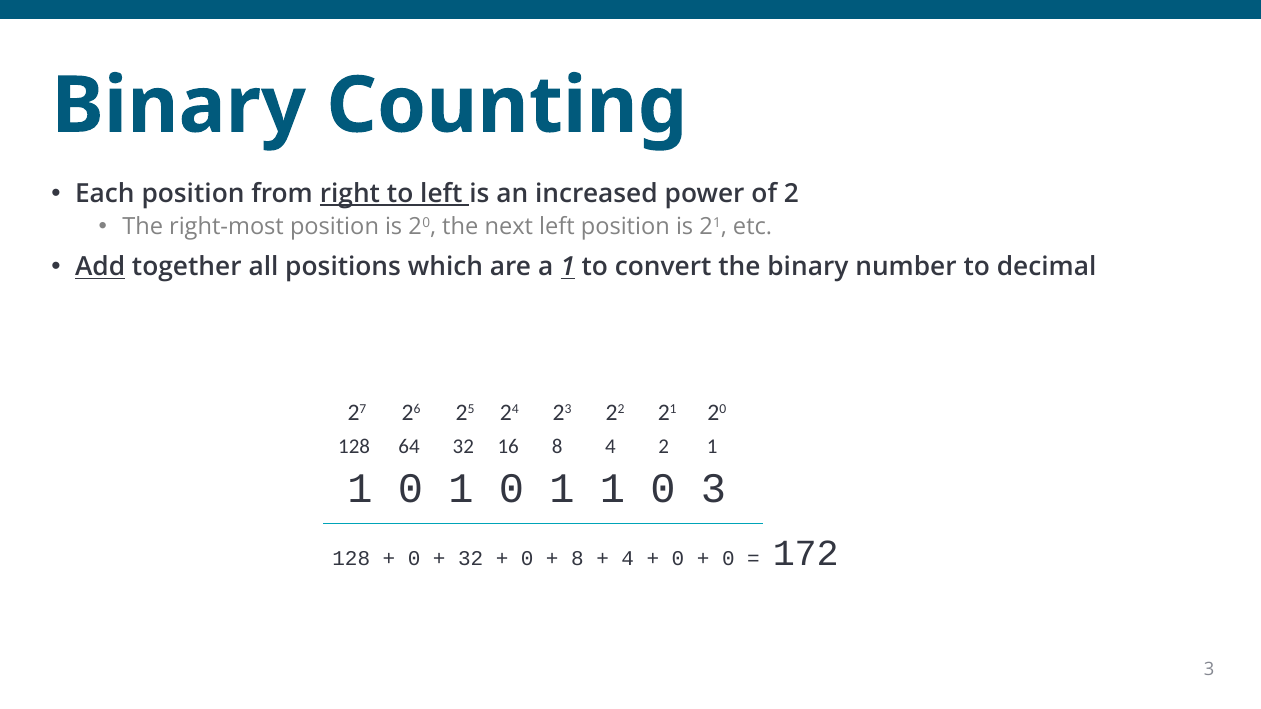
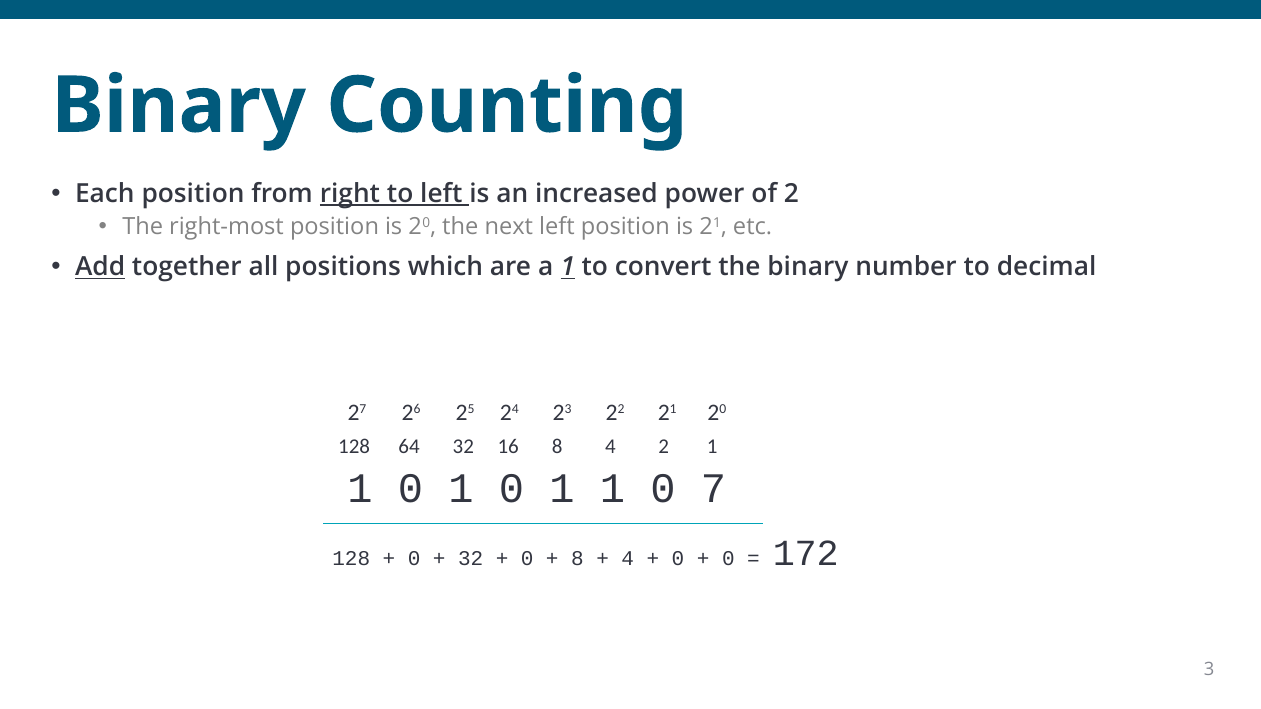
0 3: 3 -> 7 (713, 489)
